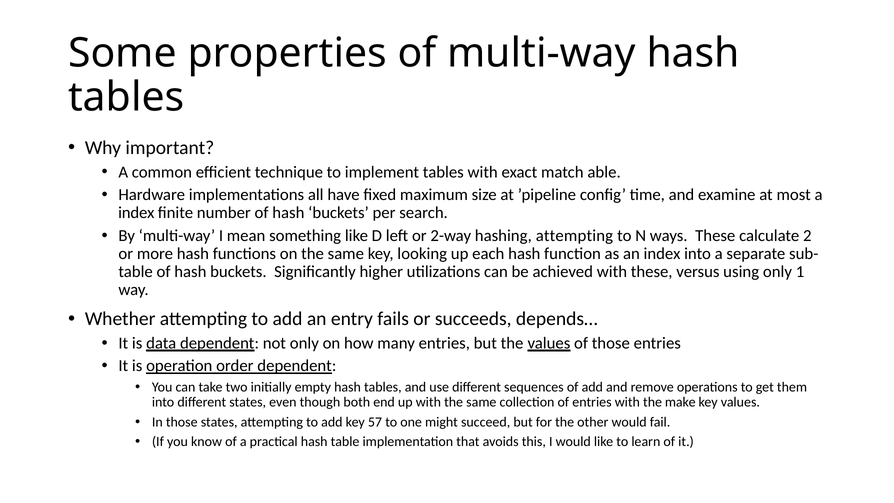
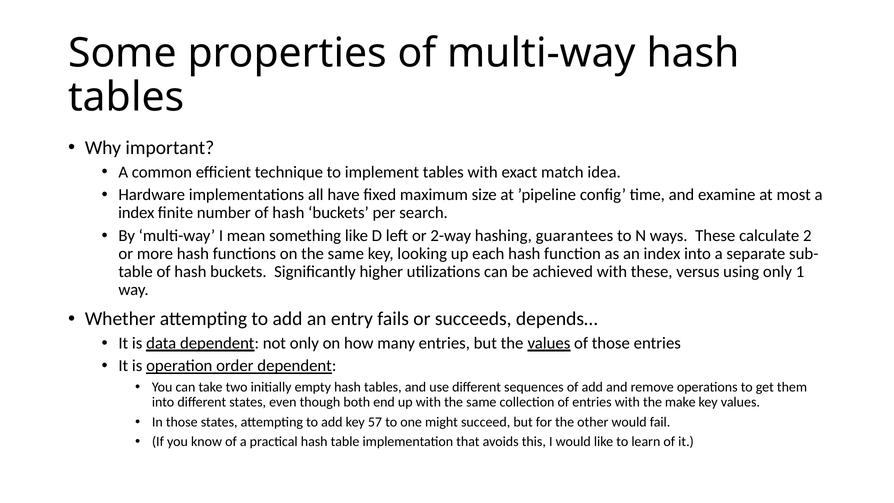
able: able -> idea (604, 172)
hashing attempting: attempting -> guarantees (574, 236)
